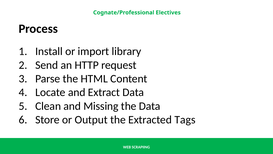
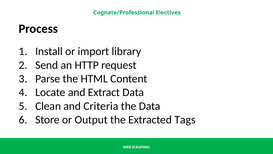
Missing: Missing -> Criteria (101, 106)
